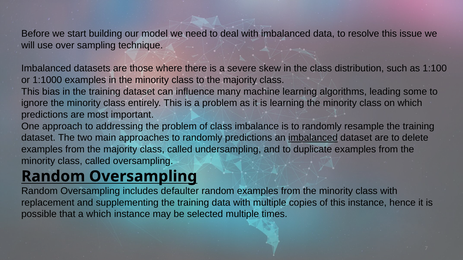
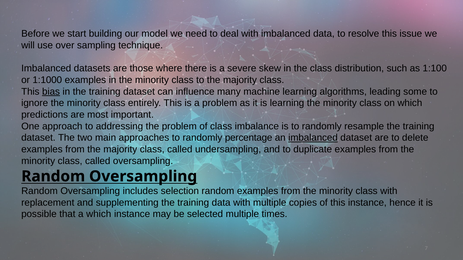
bias underline: none -> present (51, 92)
randomly predictions: predictions -> percentage (249, 138)
defaulter: defaulter -> selection (180, 191)
